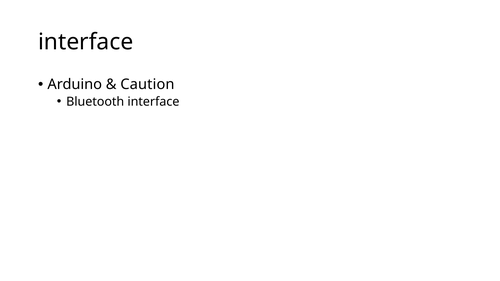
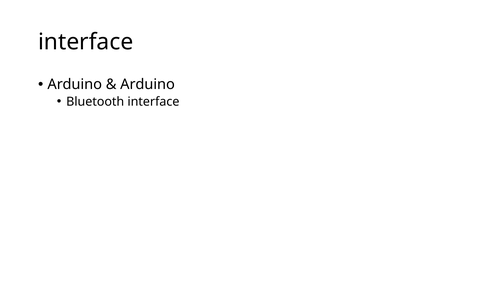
Caution: Caution -> Arduino (148, 85)
